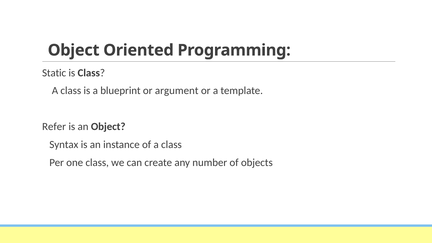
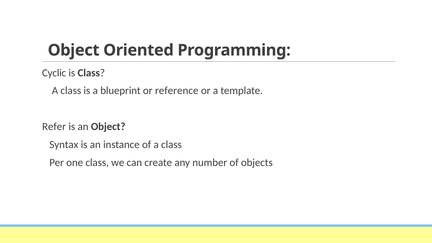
Static: Static -> Cyclic (54, 73)
argument: argument -> reference (177, 91)
